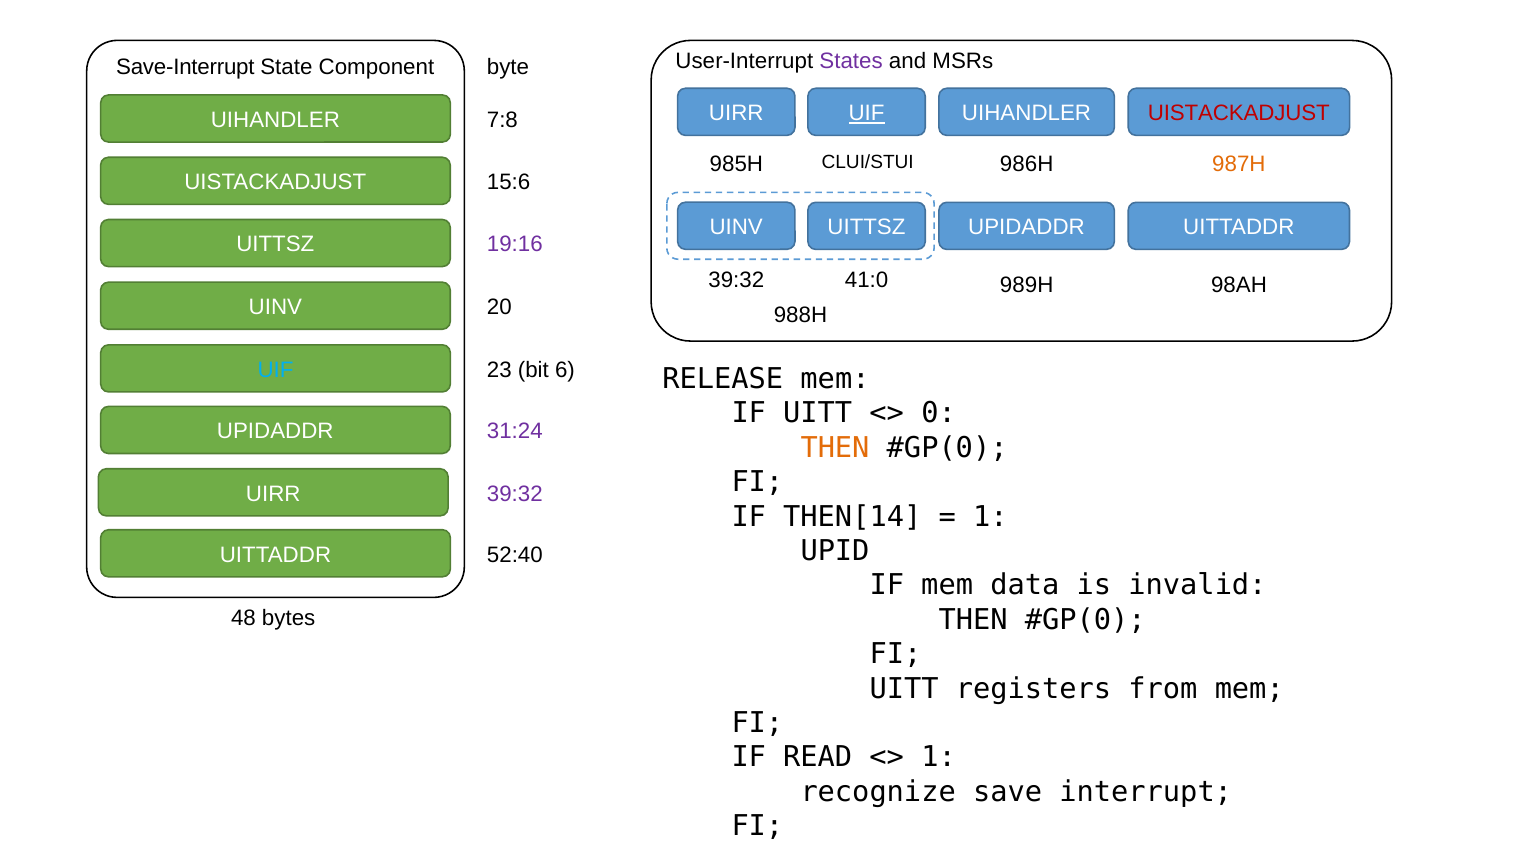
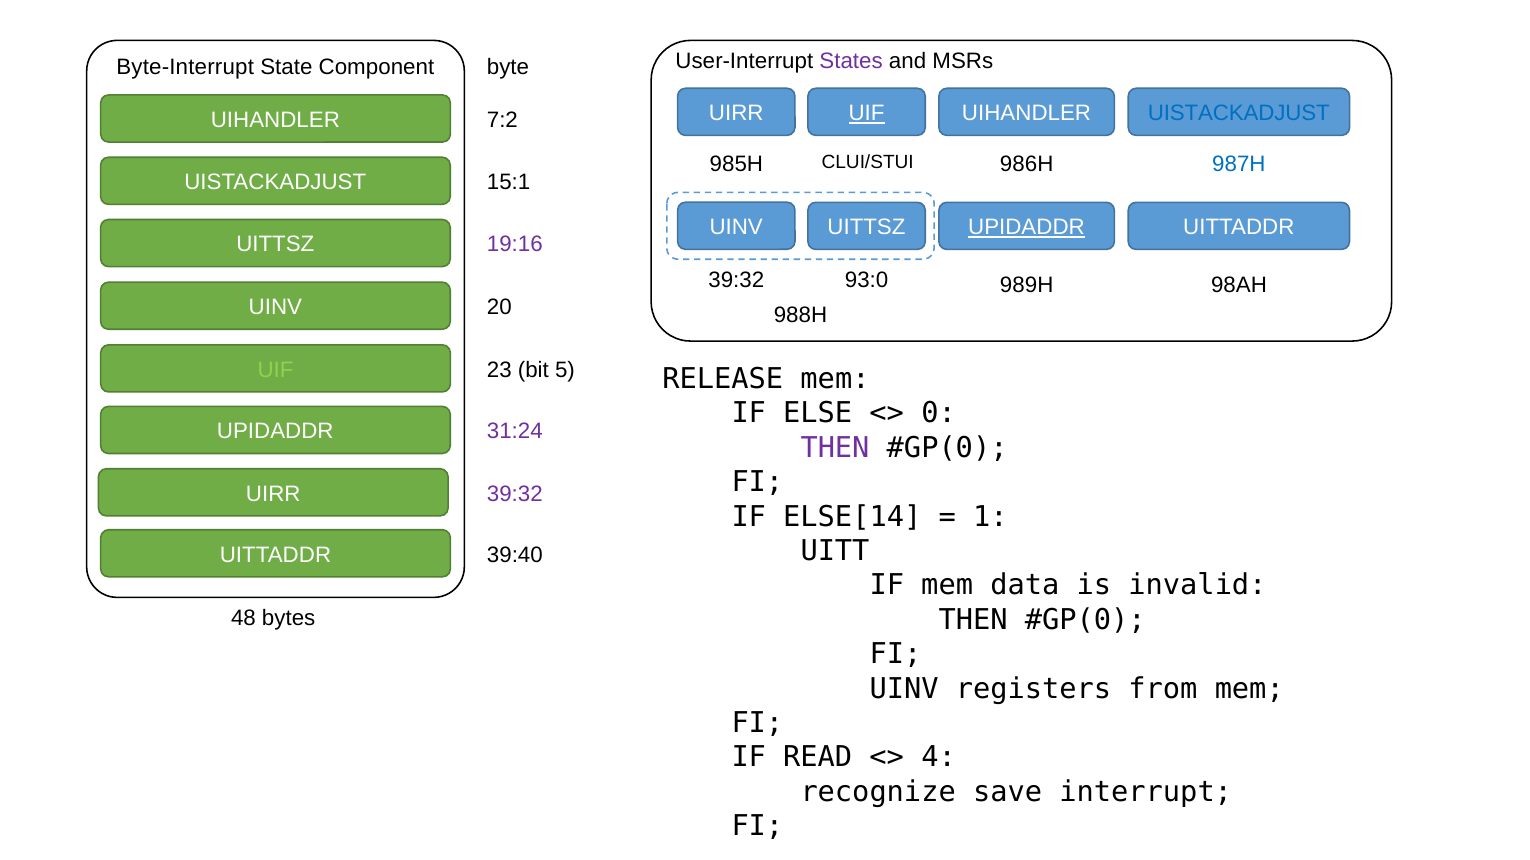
Save-Interrupt: Save-Interrupt -> Byte-Interrupt (185, 67)
UISTACKADJUST colour: red -> blue (1239, 113)
7:8: 7:8 -> 7:2 (502, 120)
987H colour: orange -> blue (1239, 165)
15:6: 15:6 -> 15:1 (509, 182)
UPIDADDR underline: none -> present (1026, 228)
41:0: 41:0 -> 93:0 (867, 280)
UIF colour: light blue -> light green (275, 370)
6: 6 -> 5 (565, 370)
IF UITT: UITT -> ELSE (818, 414)
THEN colour: orange -> purple (835, 448)
THEN[14: THEN[14 -> ELSE[14 (852, 517)
UPID: UPID -> UITT (835, 551)
52:40: 52:40 -> 39:40 (515, 555)
UITT: UITT -> UINV (904, 689)
1: 1 -> 4 (939, 758)
